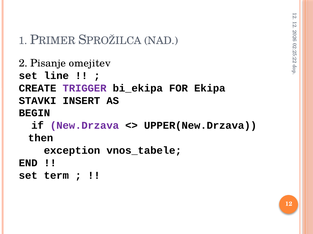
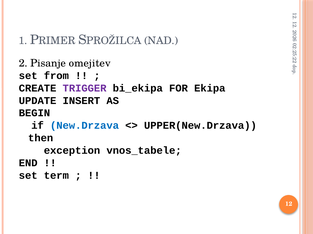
line: line -> from (56, 76)
STAVKI: STAVKI -> UPDATE (38, 101)
New.Drzava colour: purple -> blue (85, 126)
